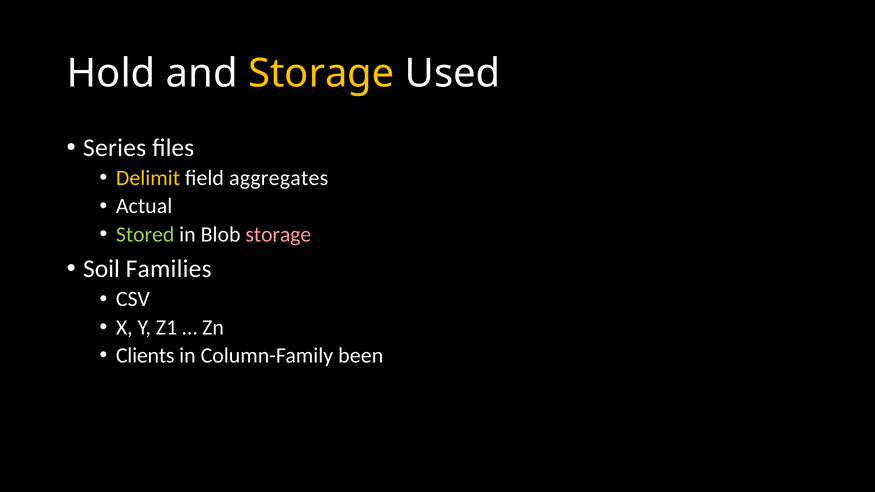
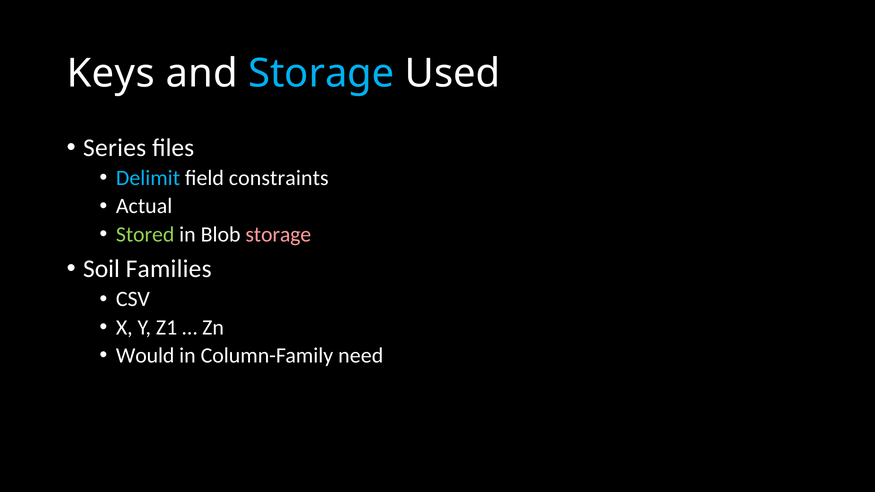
Hold: Hold -> Keys (111, 74)
Storage colour: yellow -> light blue (321, 74)
Delimit colour: yellow -> light blue (148, 178)
aggregates: aggregates -> constraints (279, 178)
Clients: Clients -> Would (145, 356)
been: been -> need (361, 356)
